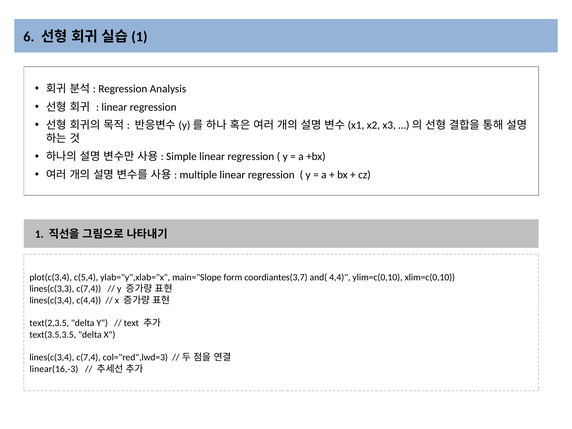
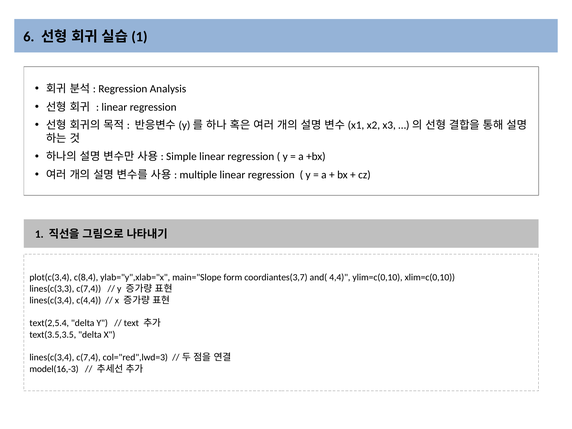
c(5,4: c(5,4 -> c(8,4 (86, 277)
text(2,3.5: text(2,3.5 -> text(2,5.4 (49, 323)
linear(16,-3: linear(16,-3 -> model(16,-3 (54, 369)
